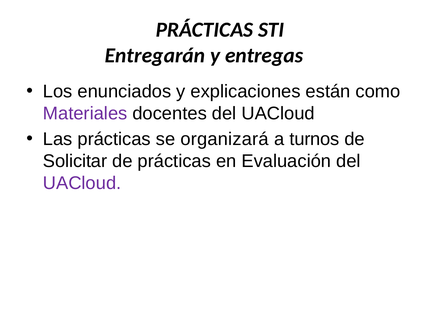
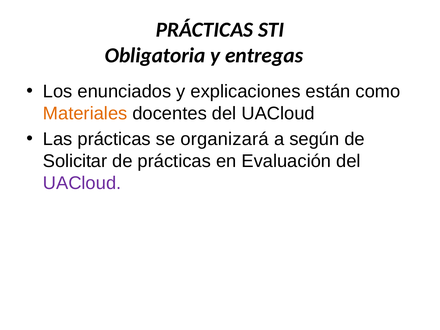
Entregarán: Entregarán -> Obligatoria (155, 55)
Materiales colour: purple -> orange (85, 113)
turnos: turnos -> según (314, 139)
